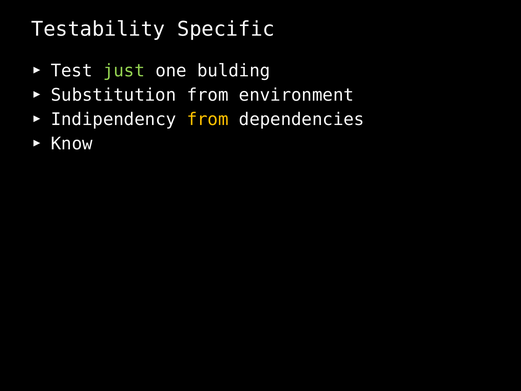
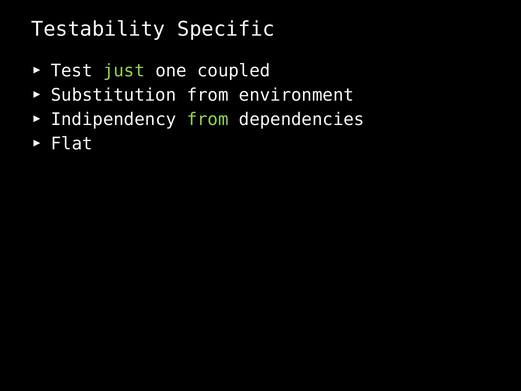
bulding: bulding -> coupled (234, 71)
from colour: yellow -> light green (208, 119)
Know: Know -> Flat (72, 144)
